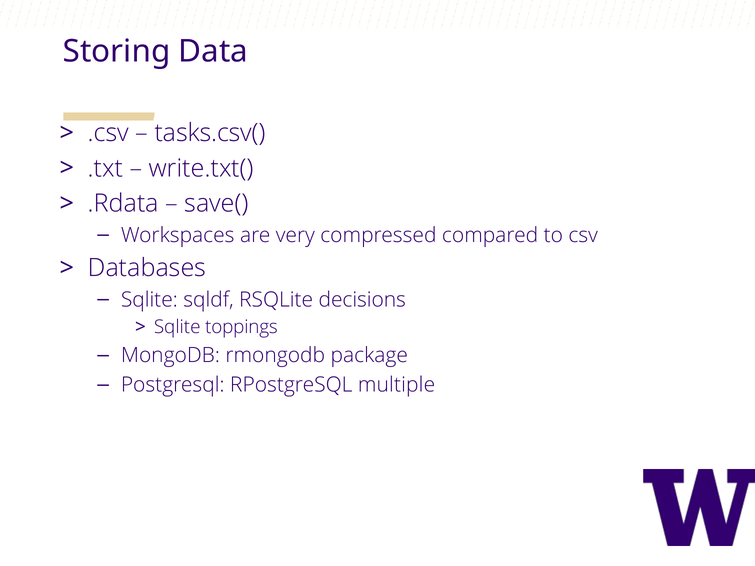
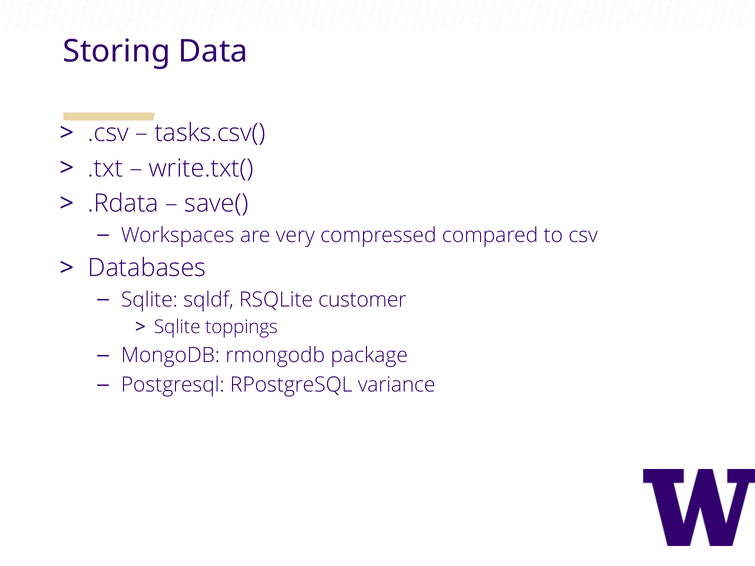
decisions: decisions -> customer (362, 300)
multiple: multiple -> variance (397, 385)
